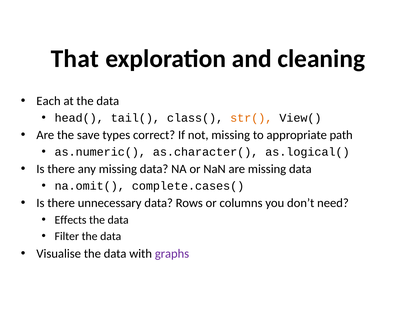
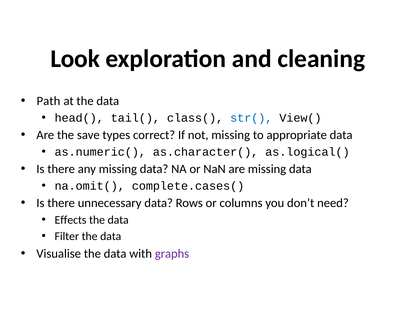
That: That -> Look (75, 59)
Each: Each -> Path (48, 101)
str( colour: orange -> blue (251, 118)
appropriate path: path -> data (341, 135)
